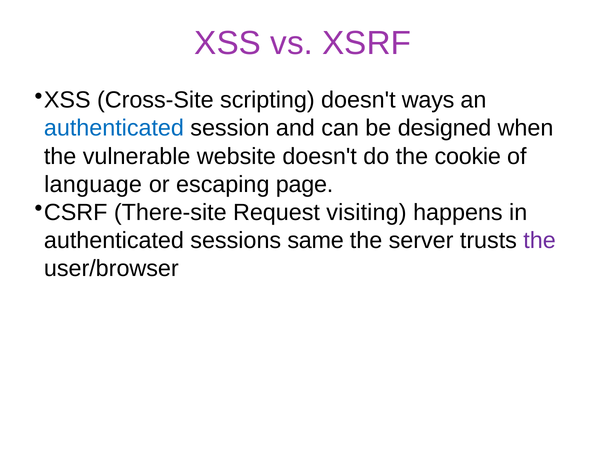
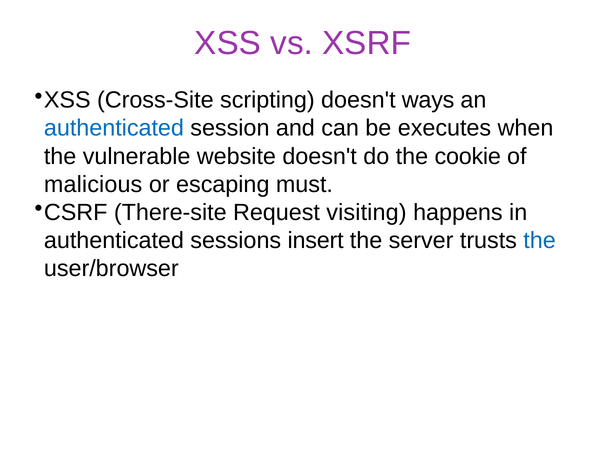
designed: designed -> executes (444, 128)
language: language -> malicious (93, 184)
page: page -> must (304, 184)
same: same -> insert (316, 240)
the colour: purple -> blue (540, 240)
